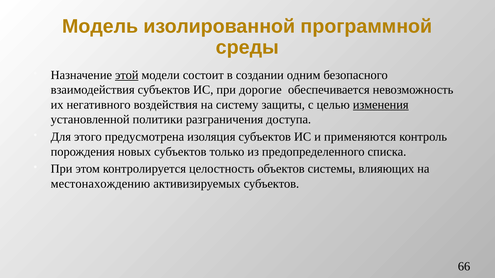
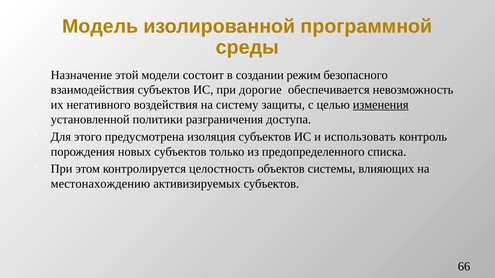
этой underline: present -> none (127, 75)
одним: одним -> режим (304, 75)
применяются: применяются -> использовать (360, 137)
